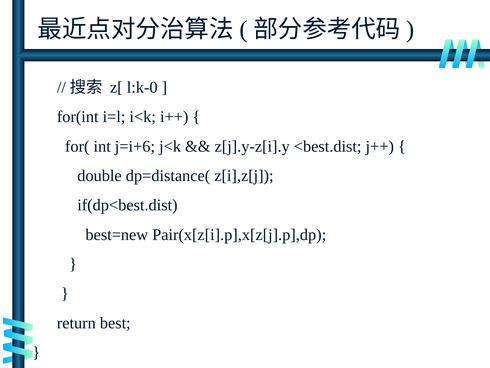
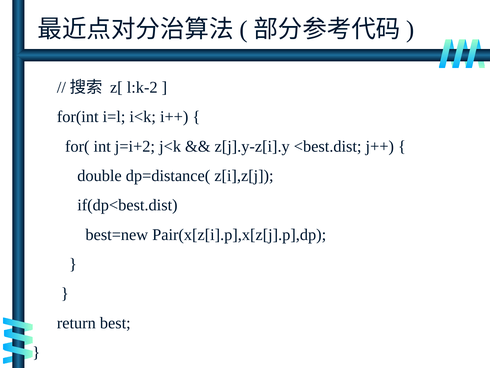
l:k-0: l:k-0 -> l:k-2 (142, 87)
j=i+6: j=i+6 -> j=i+2 (135, 146)
